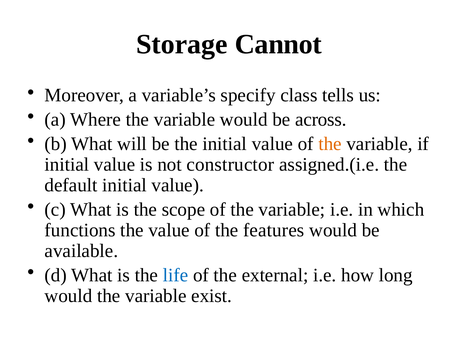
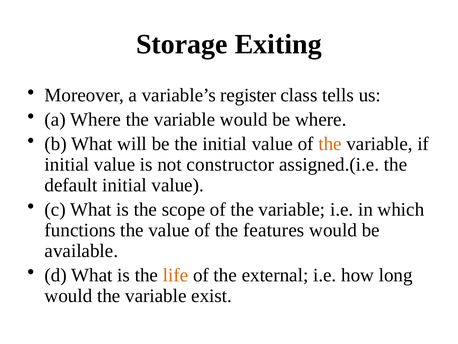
Cannot: Cannot -> Exiting (278, 44)
specify: specify -> register (248, 95)
be across: across -> where (321, 119)
life colour: blue -> orange (176, 275)
